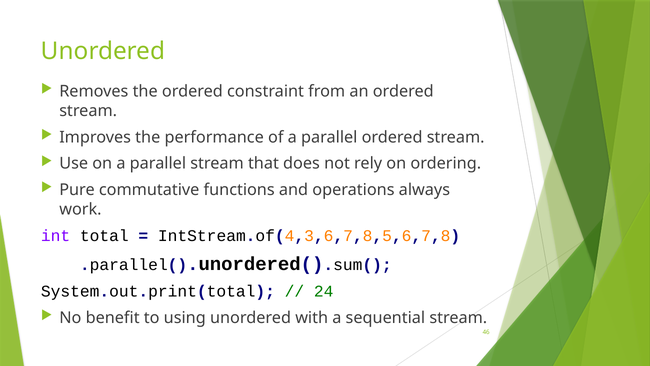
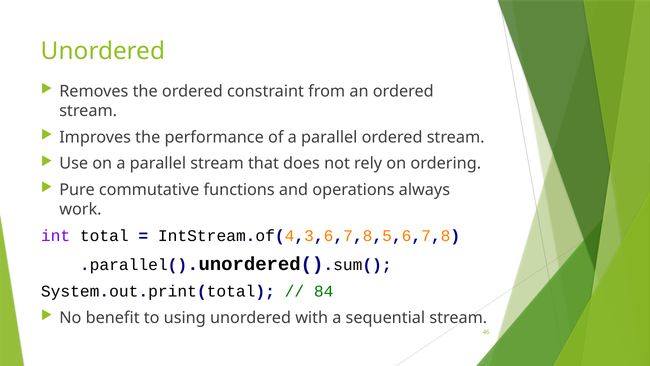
24: 24 -> 84 (324, 291)
